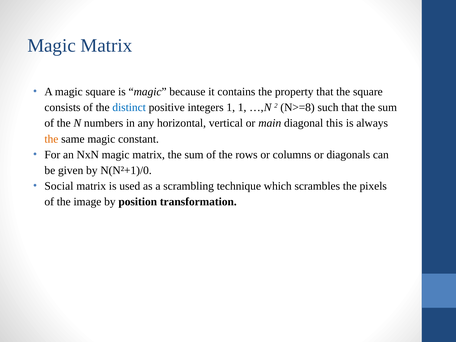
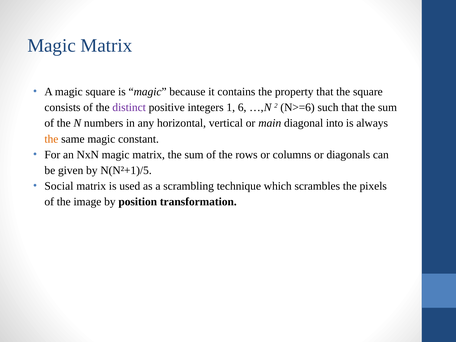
distinct colour: blue -> purple (129, 107)
1 1: 1 -> 6 (242, 107)
N>=8: N>=8 -> N>=6 (298, 107)
this: this -> into (335, 123)
N(N²+1)/0: N(N²+1)/0 -> N(N²+1)/5 (126, 170)
